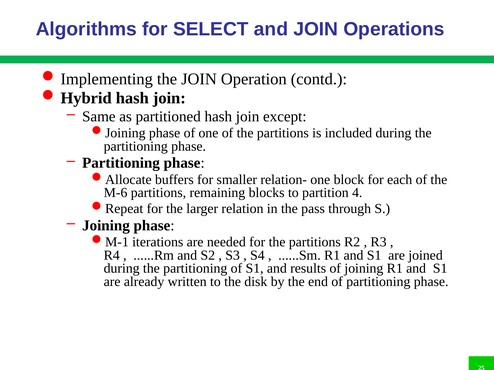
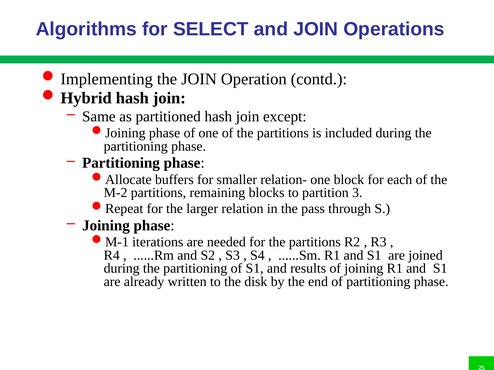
M-6: M-6 -> M-2 (116, 193)
4: 4 -> 3 (357, 193)
